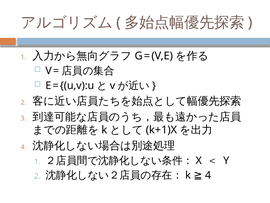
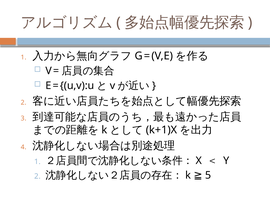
4: 4 -> 5 (208, 175)
